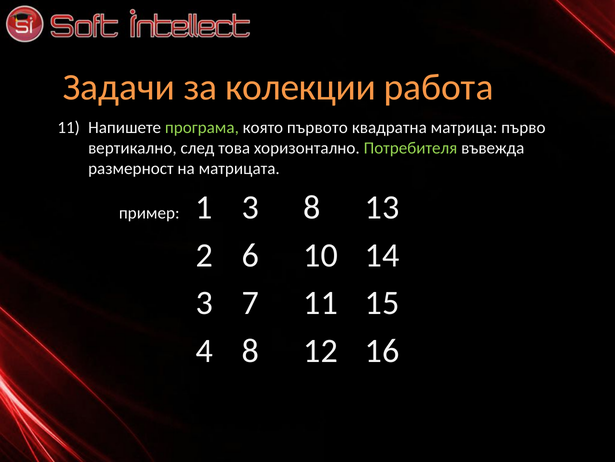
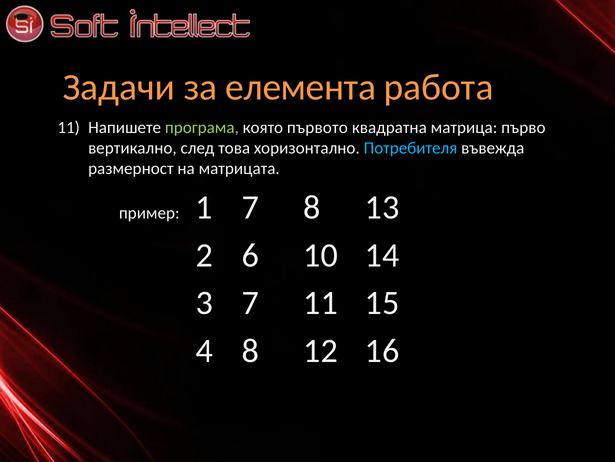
колекции: колекции -> елемента (301, 87)
Потребителя colour: light green -> light blue (410, 148)
1 3: 3 -> 7 (251, 207)
